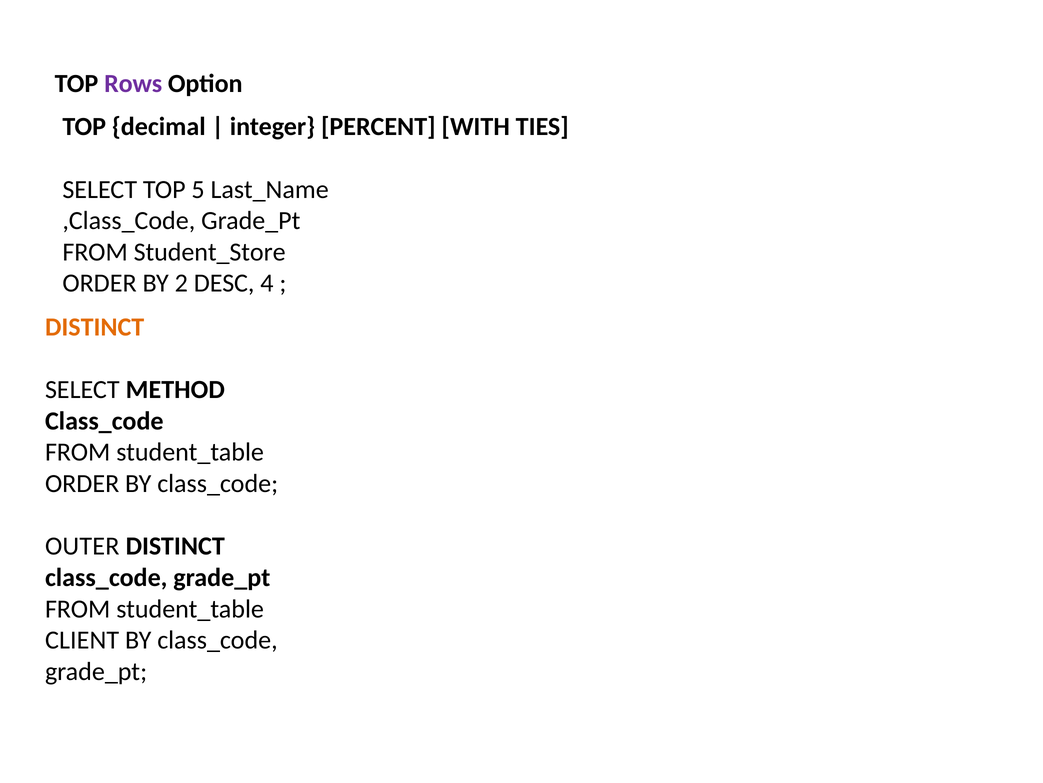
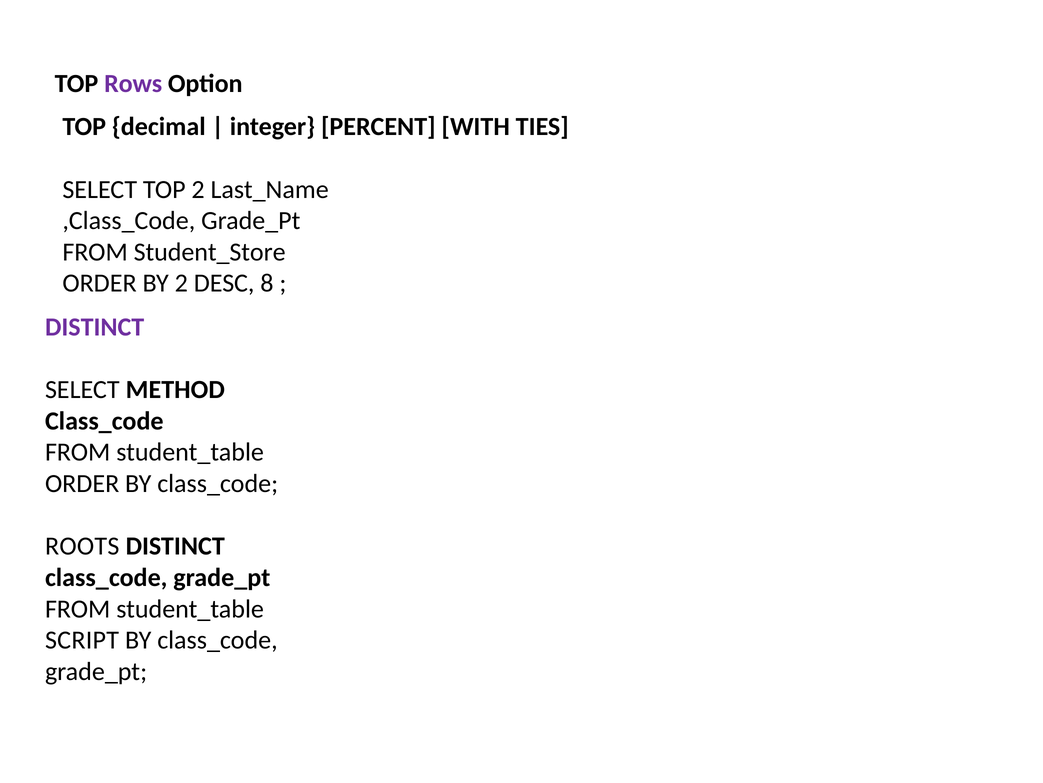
TOP 5: 5 -> 2 (198, 189)
4: 4 -> 8 (267, 283)
DISTINCT colour: orange -> purple (95, 327)
OUTER: OUTER -> ROOTS (82, 546)
CLIENT: CLIENT -> SCRIPT (82, 640)
